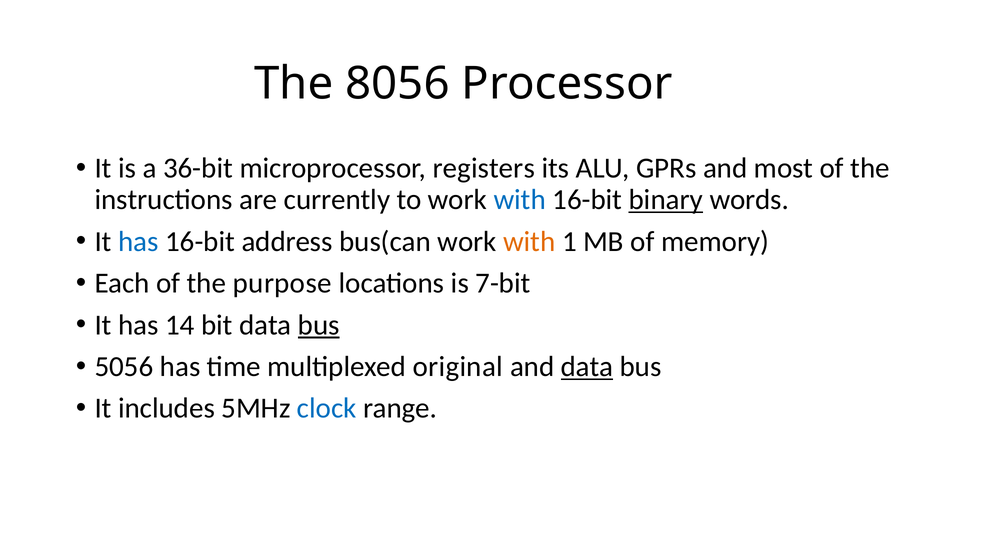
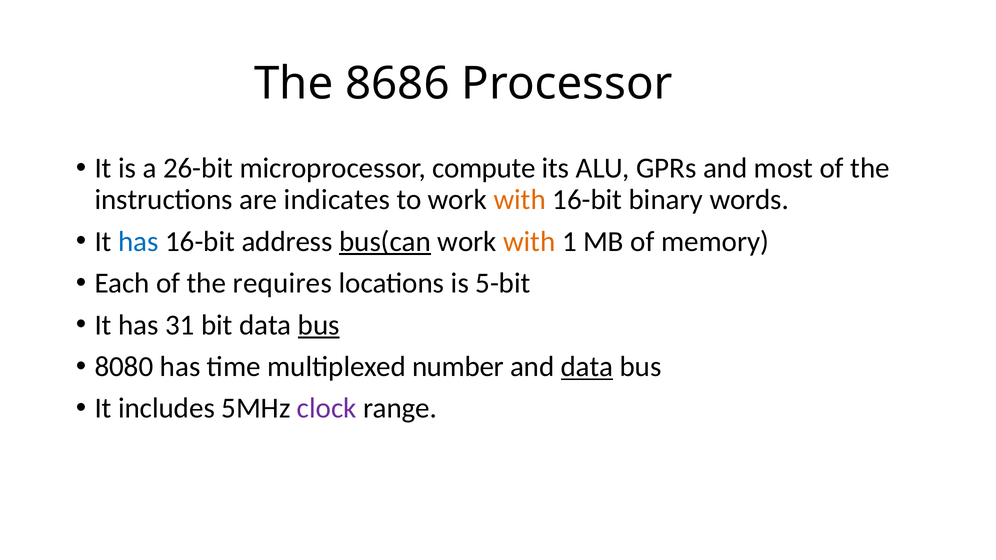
8056: 8056 -> 8686 (397, 84)
36-bit: 36-bit -> 26-bit (198, 168)
registers: registers -> compute (484, 168)
currently: currently -> indicates (337, 200)
with colour: blue -> orange (520, 200)
binary underline: present -> none (666, 200)
bus(can underline: none -> present (385, 242)
purpose: purpose -> requires (282, 283)
7-bit: 7-bit -> 5-bit (503, 283)
14: 14 -> 31 (180, 325)
5056: 5056 -> 8080 (124, 367)
original: original -> number (458, 367)
clock colour: blue -> purple (327, 409)
